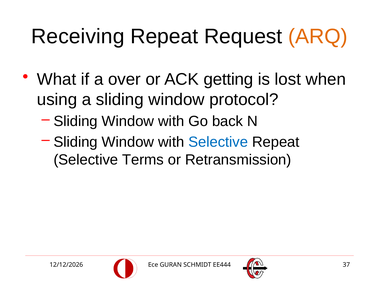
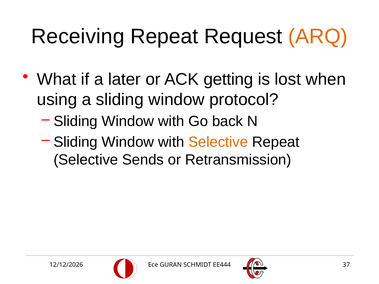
over: over -> later (124, 80)
Selective colour: blue -> orange (218, 142)
Terms: Terms -> Sends (143, 160)
